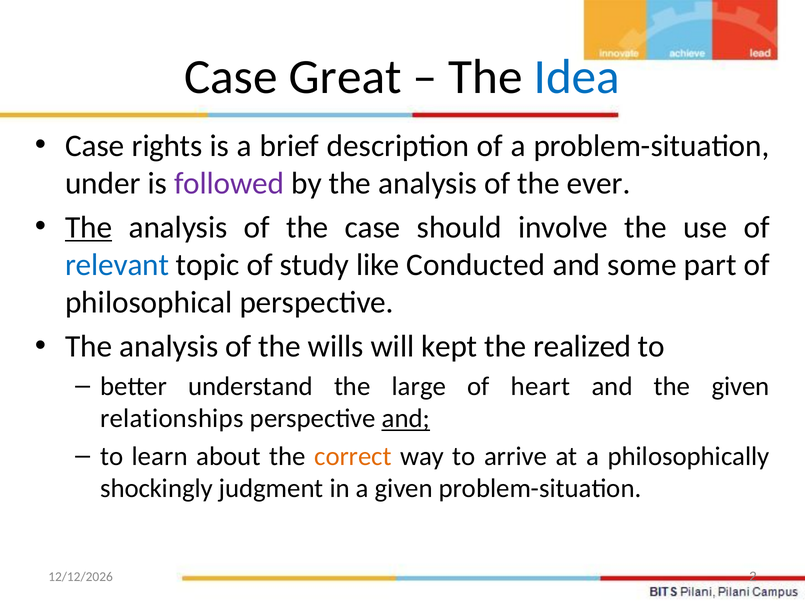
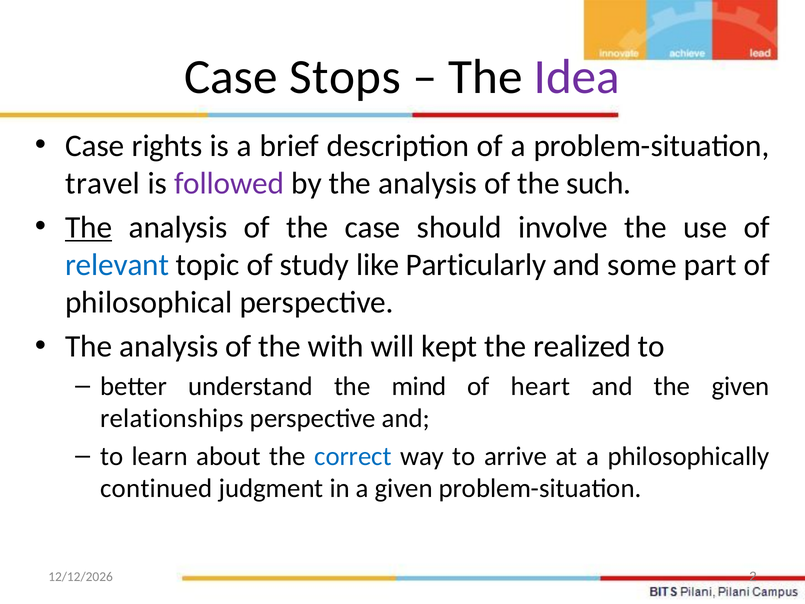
Great: Great -> Stops (345, 77)
Idea colour: blue -> purple (577, 77)
under: under -> travel (103, 183)
ever: ever -> such (599, 183)
Conducted: Conducted -> Particularly (476, 265)
wills: wills -> with (336, 346)
large: large -> mind (419, 386)
and underline: present -> none (406, 418)
correct colour: orange -> blue (353, 456)
shockingly: shockingly -> continued (156, 488)
